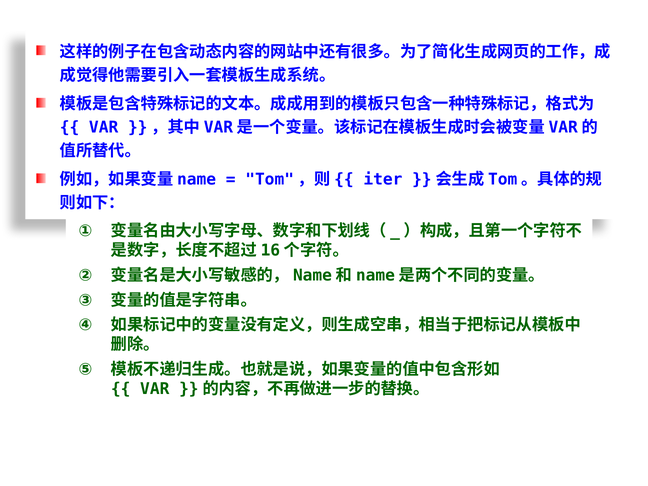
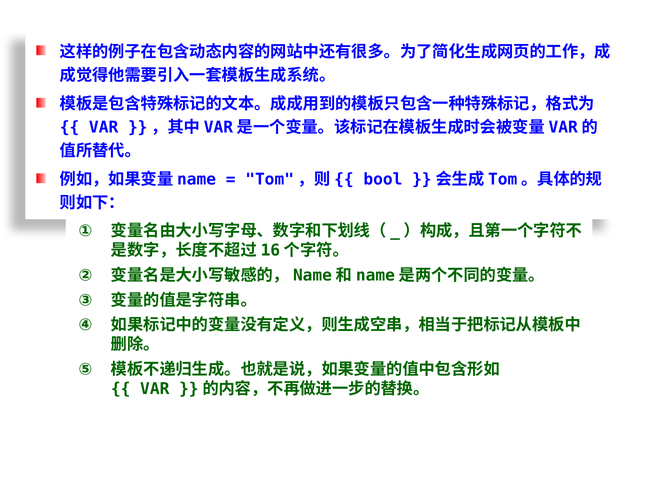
iter: iter -> bool (383, 180)
